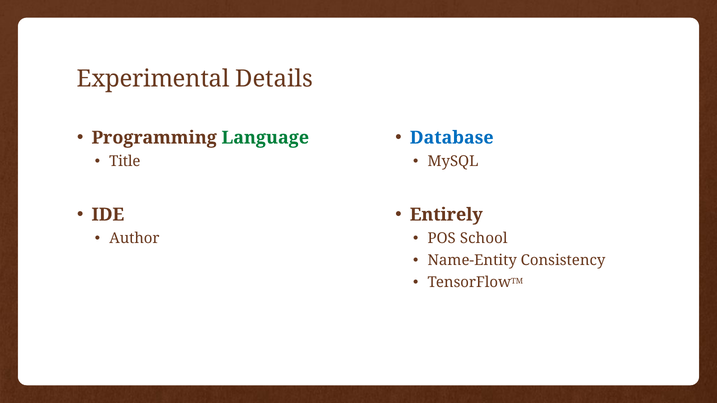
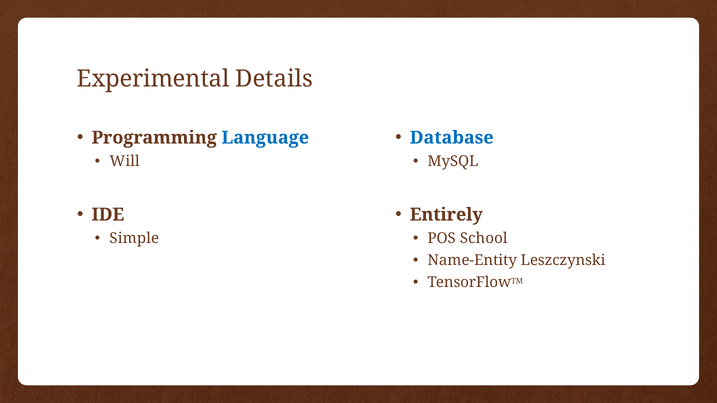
Language colour: green -> blue (265, 138)
Title: Title -> Will (125, 162)
Author: Author -> Simple (134, 239)
Consistency: Consistency -> Leszczynski (563, 261)
